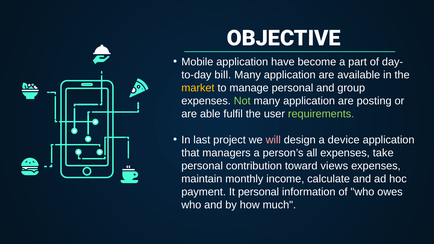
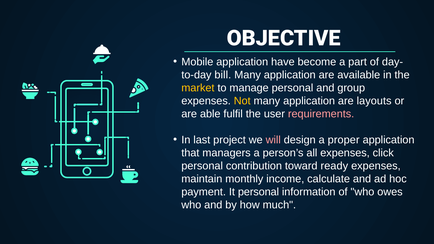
Not colour: light green -> yellow (242, 101)
posting: posting -> layouts (374, 101)
requirements colour: light green -> pink (321, 114)
device: device -> proper (344, 140)
take: take -> click (383, 153)
views: views -> ready (334, 166)
